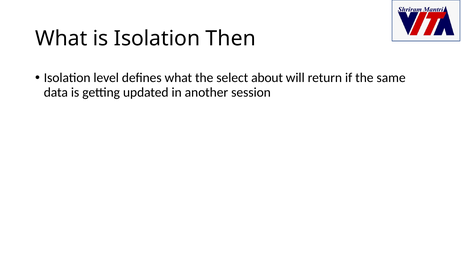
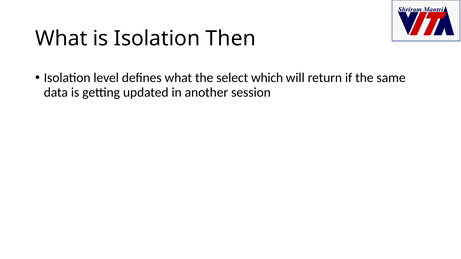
about: about -> which (267, 78)
